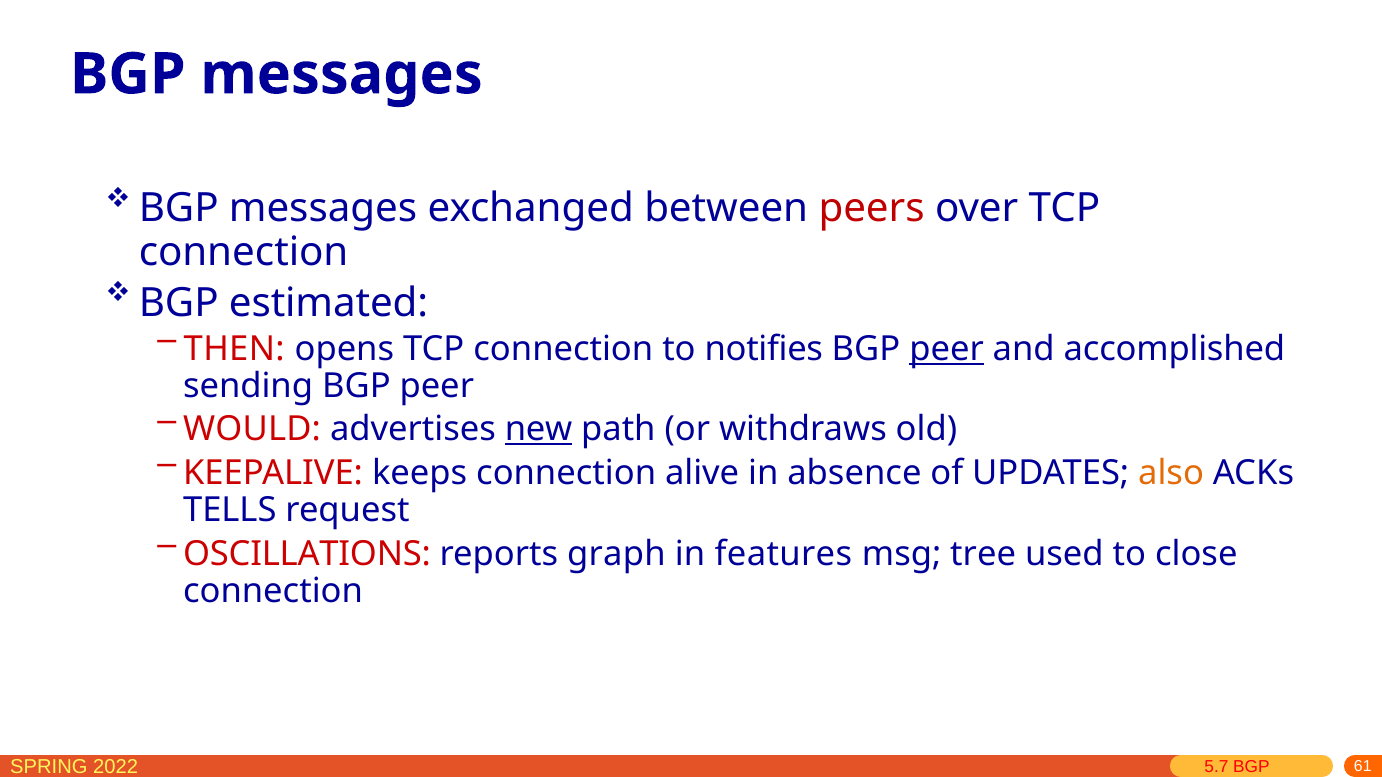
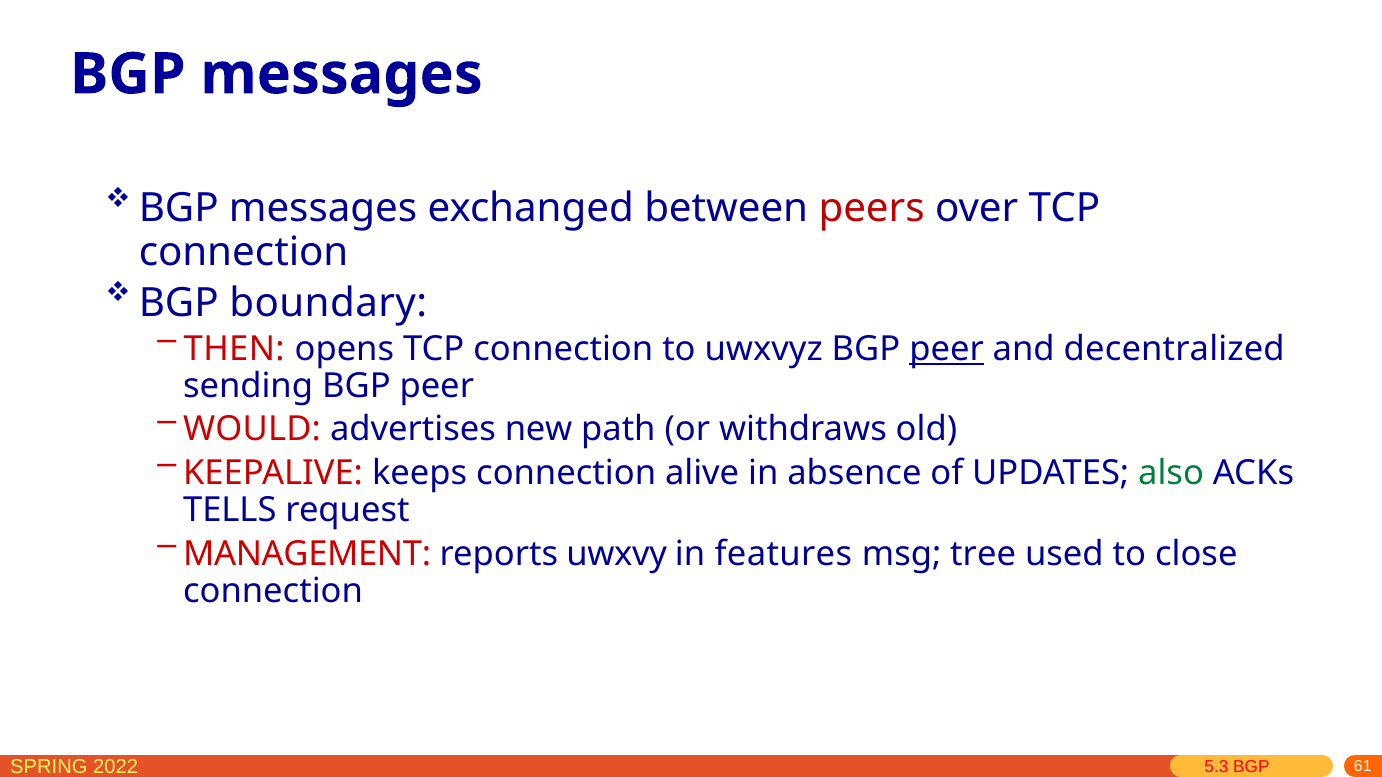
estimated: estimated -> boundary (328, 303)
notifies: notifies -> uwxvyz (764, 349)
accomplished: accomplished -> decentralized (1174, 349)
new underline: present -> none (539, 430)
also colour: orange -> green (1171, 473)
OSCILLATIONS: OSCILLATIONS -> MANAGEMENT (307, 554)
graph: graph -> uwxvy (617, 554)
5.7: 5.7 -> 5.3 (1216, 768)
